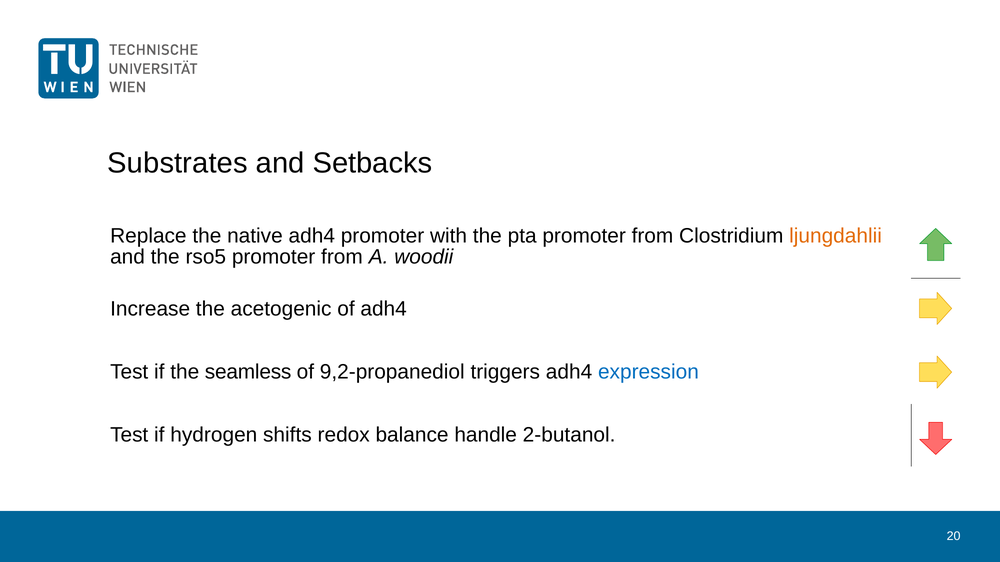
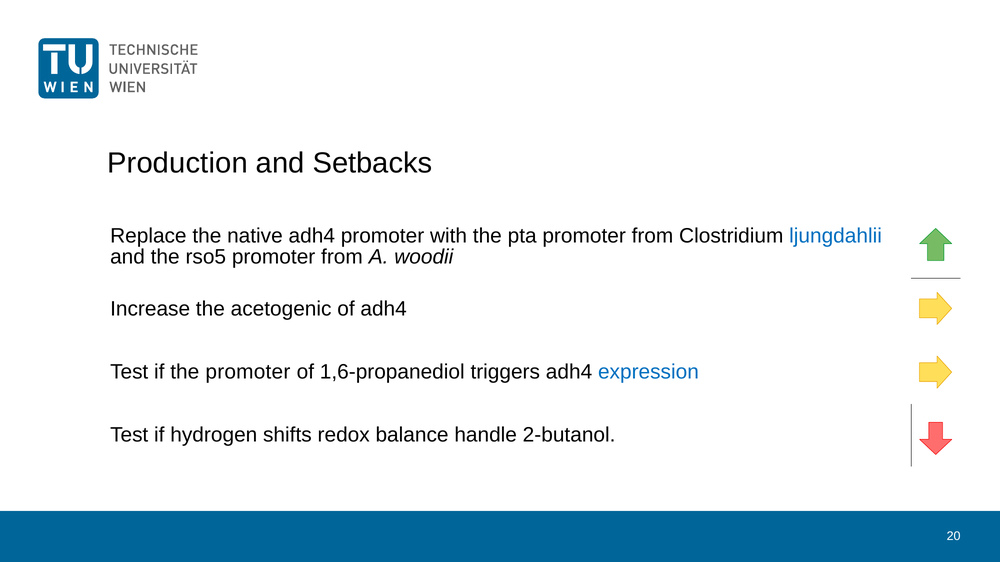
Substrates: Substrates -> Production (178, 163)
ljungdahlii colour: orange -> blue (836, 236)
the seamless: seamless -> promoter (248, 372)
9,2-propanediol: 9,2-propanediol -> 1,6-propanediol (392, 372)
